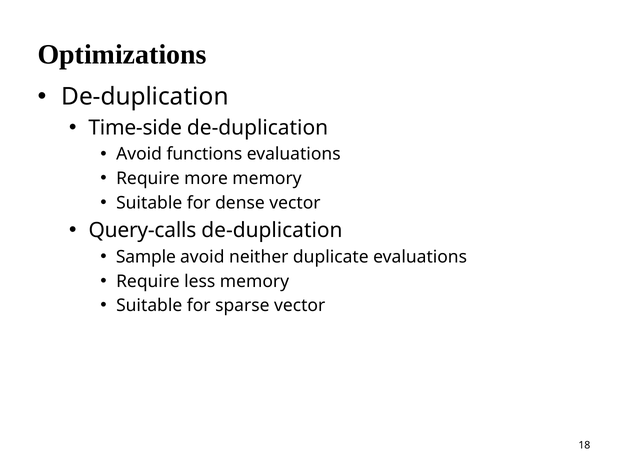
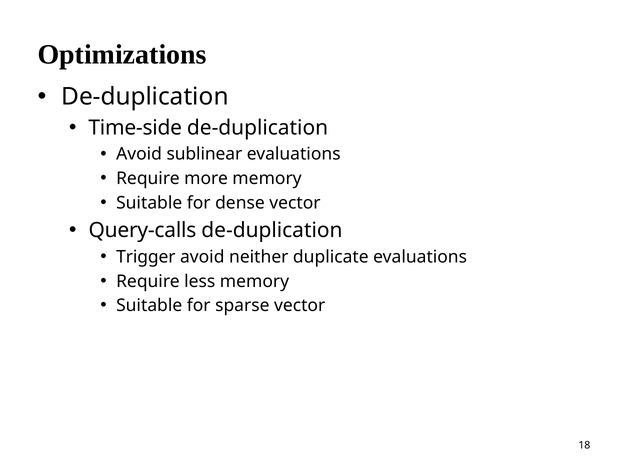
functions: functions -> sublinear (204, 154)
Sample: Sample -> Trigger (146, 257)
